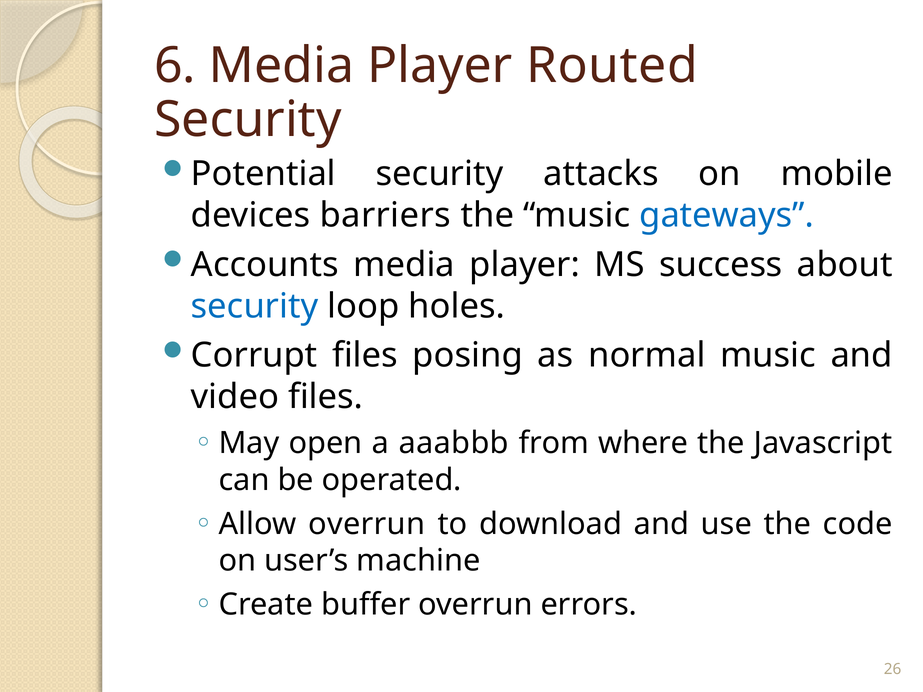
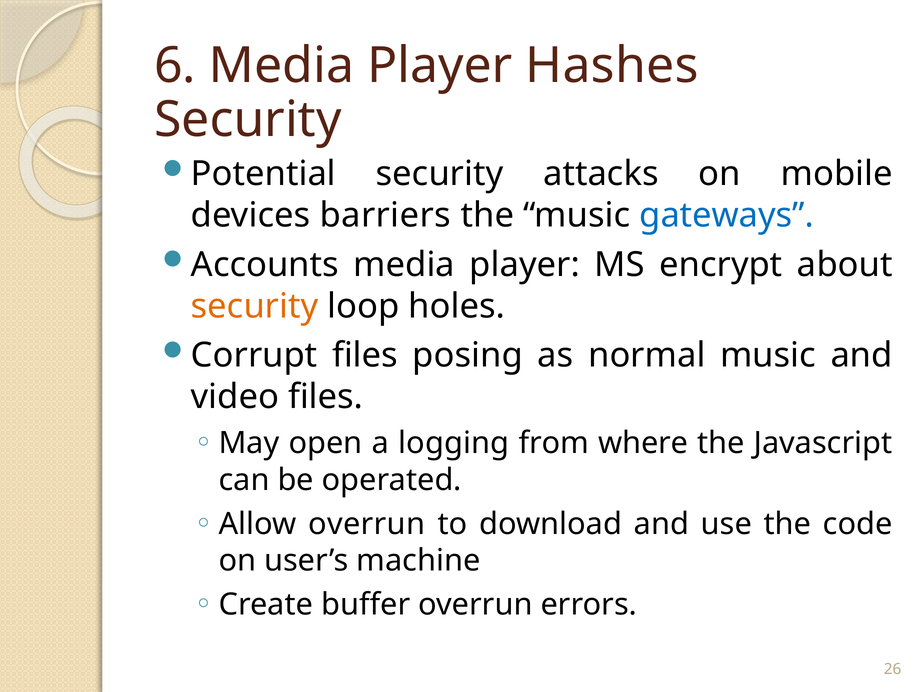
Routed: Routed -> Hashes (612, 66)
success: success -> encrypt (721, 265)
security colour: blue -> orange (255, 306)
aaabbb: aaabbb -> logging (454, 443)
